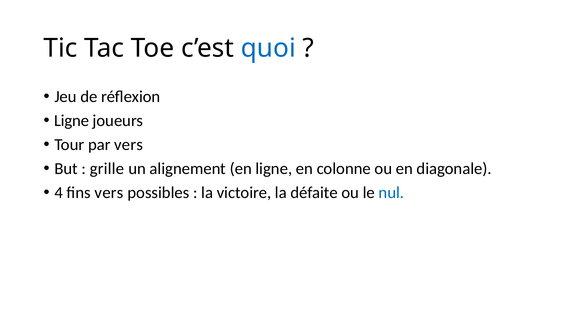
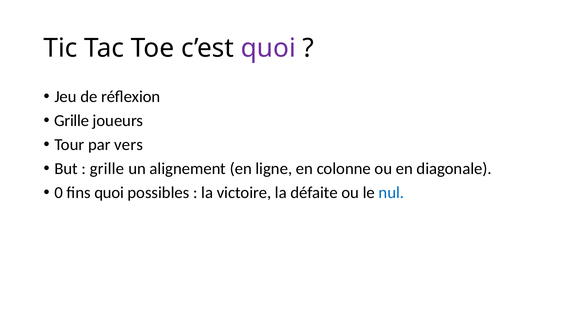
quoi colour: blue -> purple (268, 48)
Ligne: Ligne -> Grille (72, 121)
4: 4 -> 0 (59, 193)
fins vers: vers -> quoi (109, 193)
